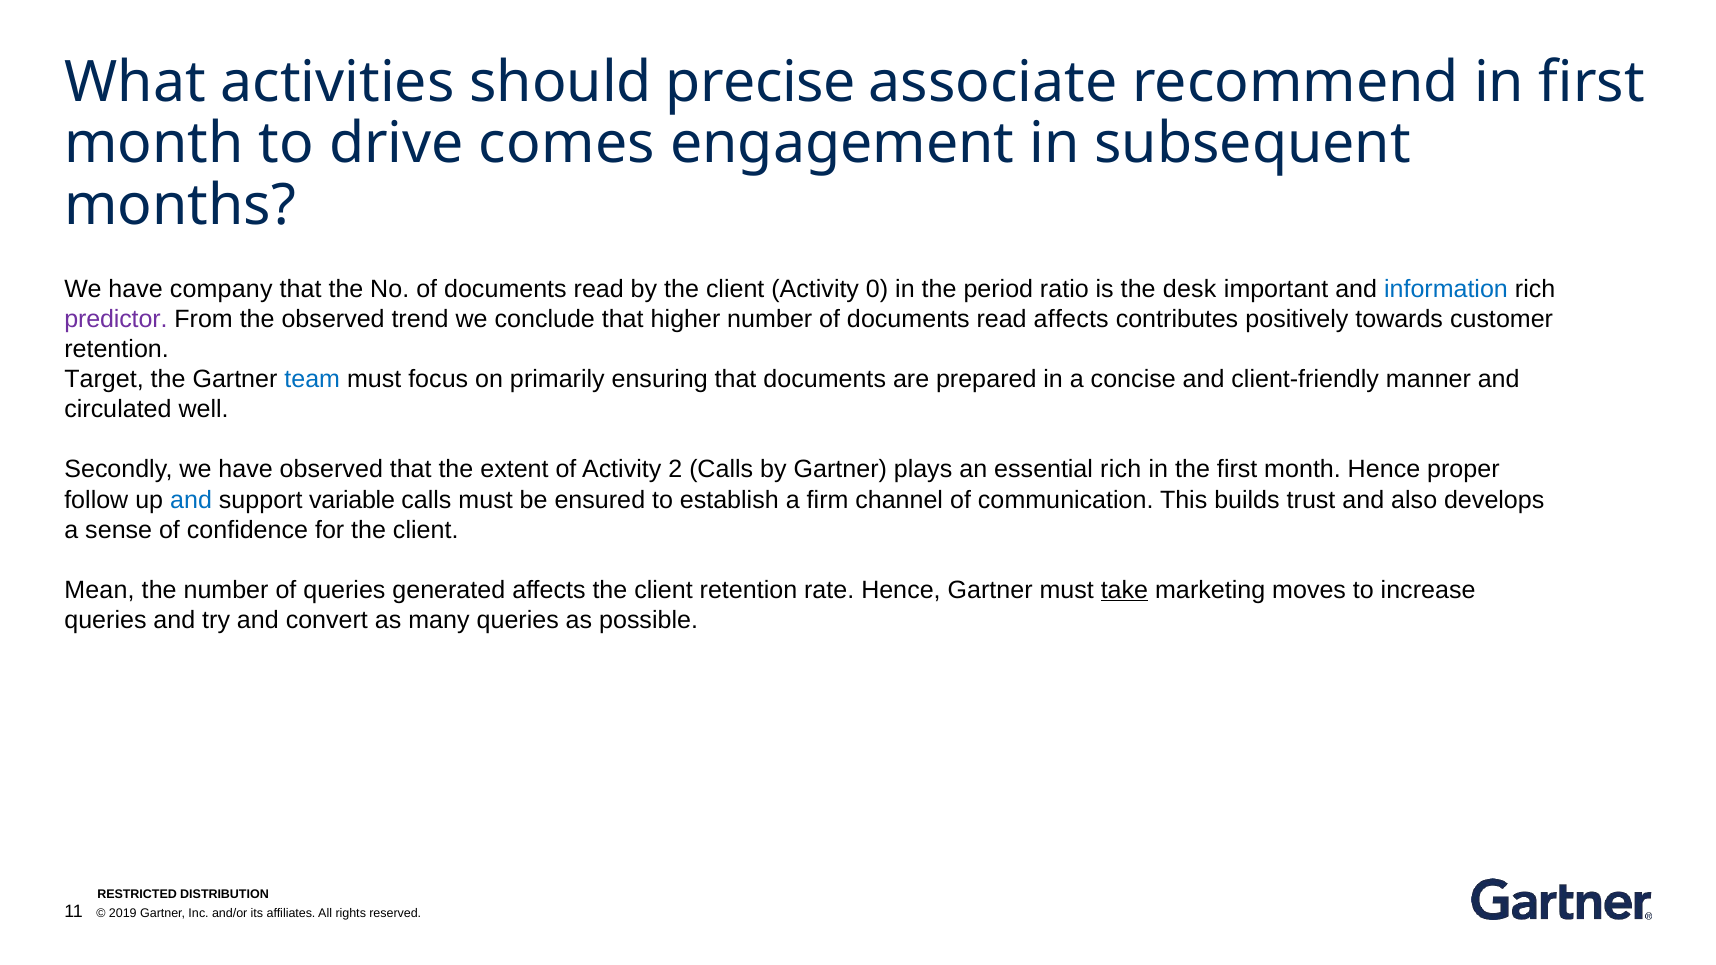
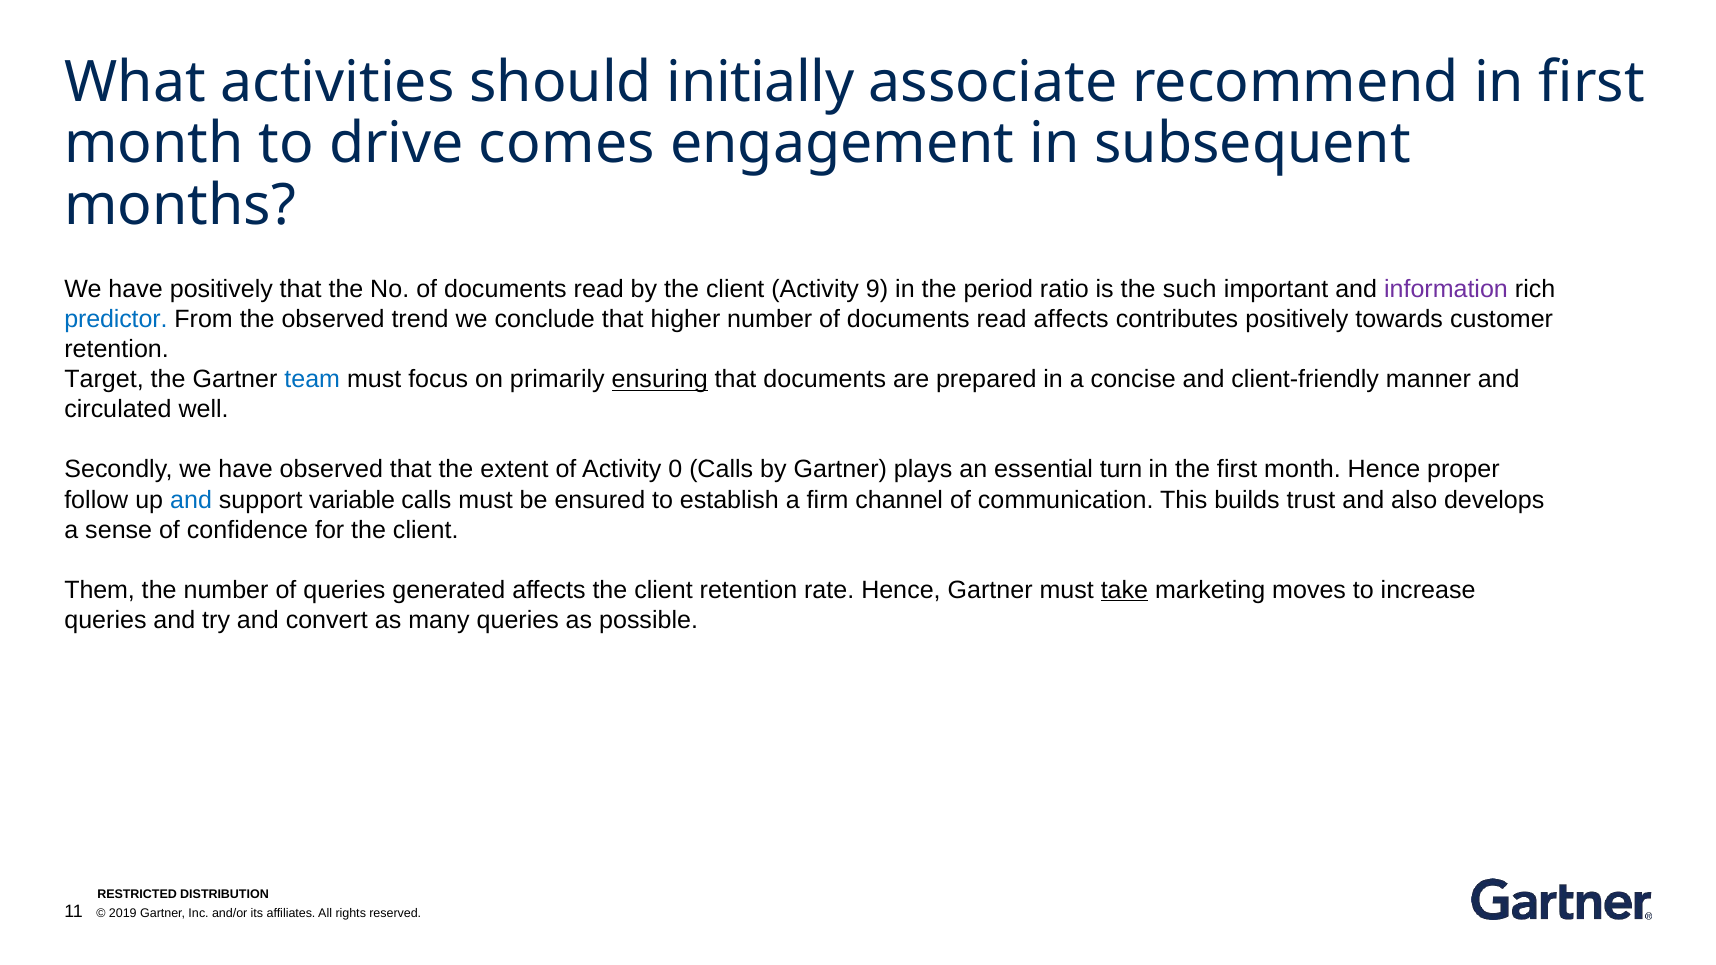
precise: precise -> initially (761, 82)
have company: company -> positively (221, 290)
0: 0 -> 9 (877, 290)
desk: desk -> such (1190, 290)
information colour: blue -> purple (1446, 290)
predictor colour: purple -> blue (116, 320)
ensuring underline: none -> present (660, 380)
2: 2 -> 0 (675, 470)
essential rich: rich -> turn (1121, 470)
Mean: Mean -> Them (100, 590)
